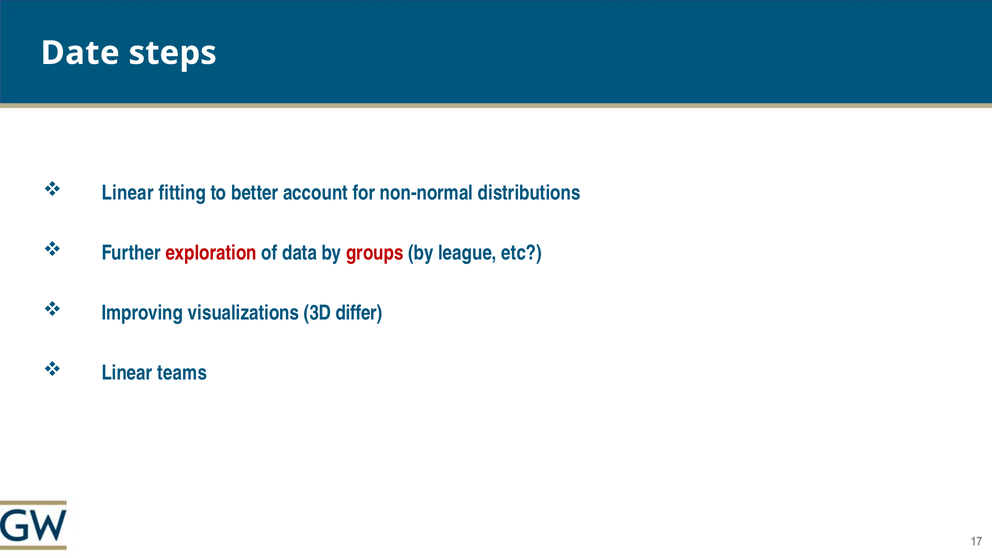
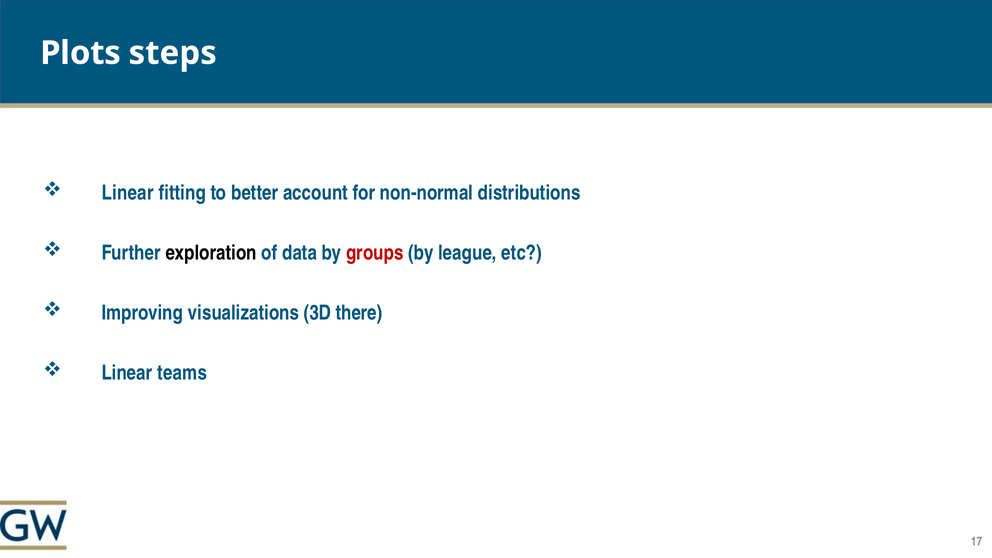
Date: Date -> Plots (80, 53)
exploration colour: red -> black (211, 253)
differ: differ -> there (359, 313)
